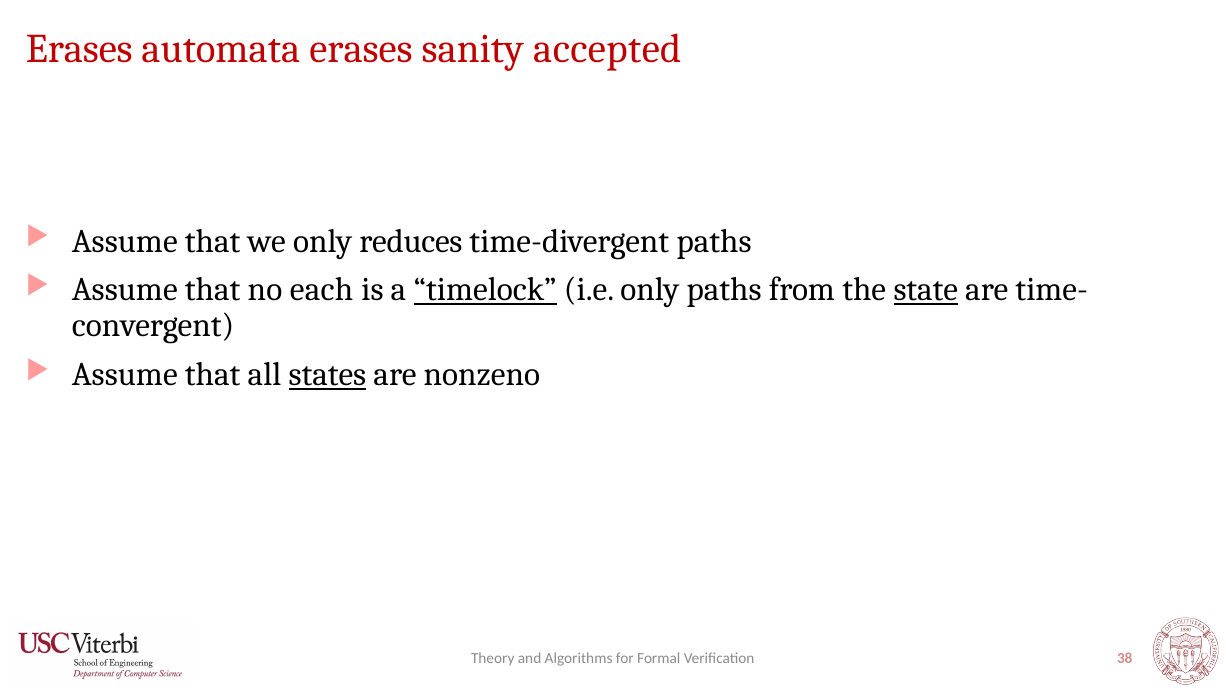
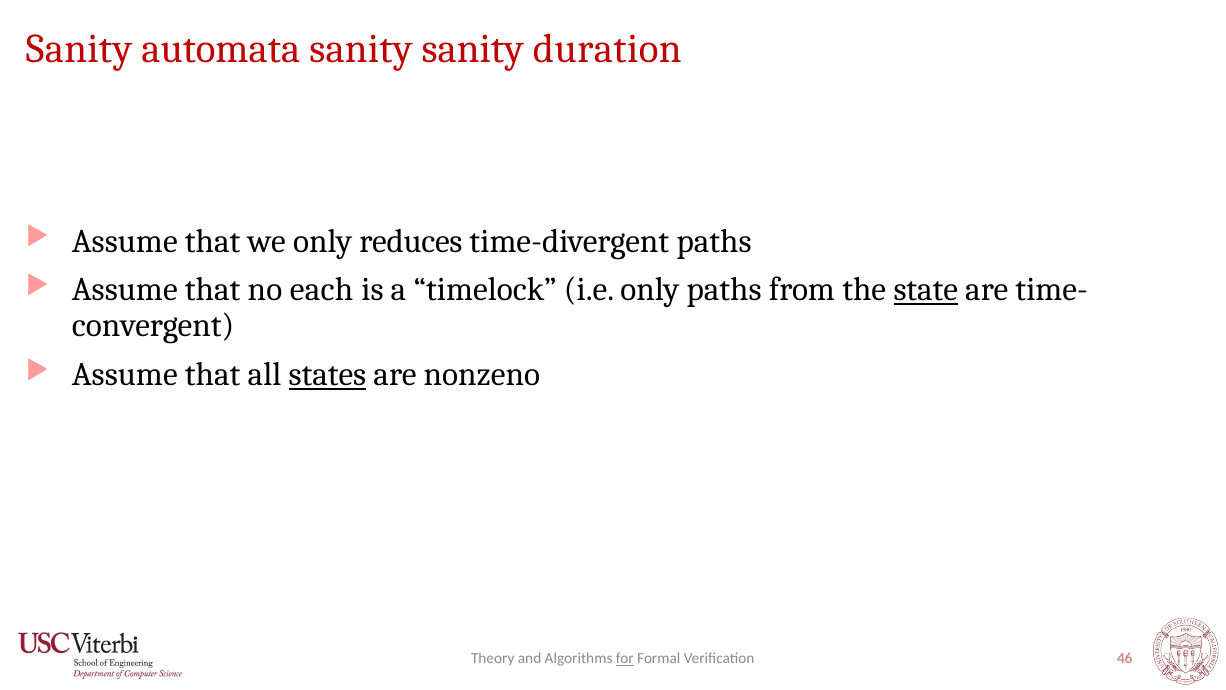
Erases: Erases -> Sanity (79, 49)
automata erases: erases -> sanity (361, 49)
accepted: accepted -> duration (607, 49)
timelock underline: present -> none (485, 290)
for underline: none -> present (625, 658)
38: 38 -> 46 (1125, 658)
